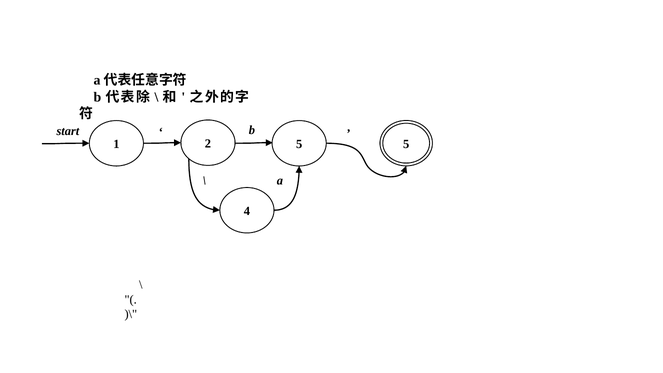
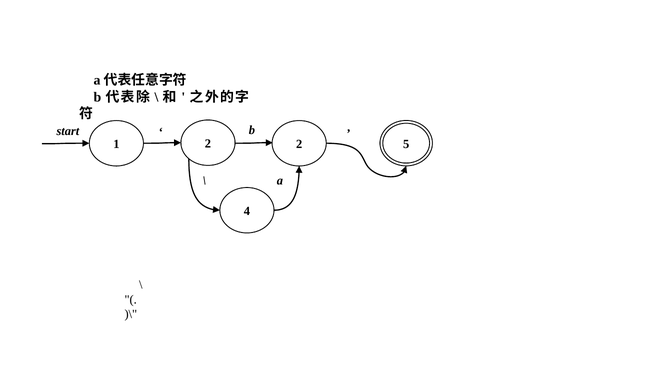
2 5: 5 -> 2 (299, 144)
